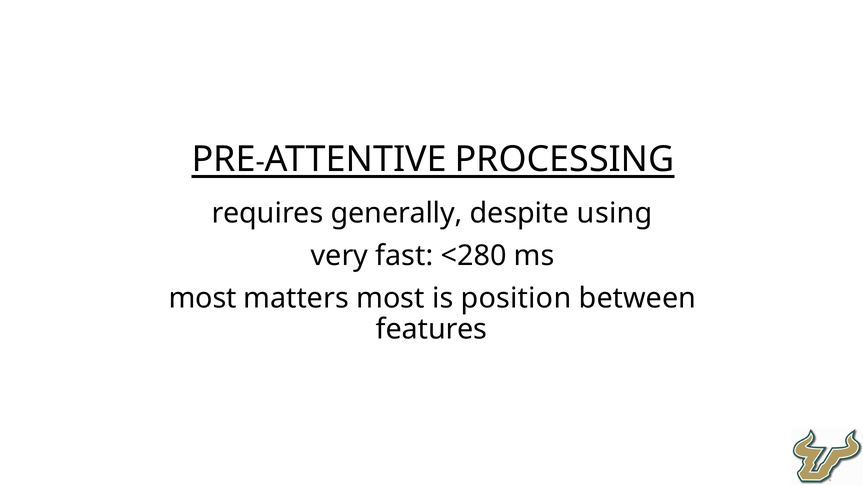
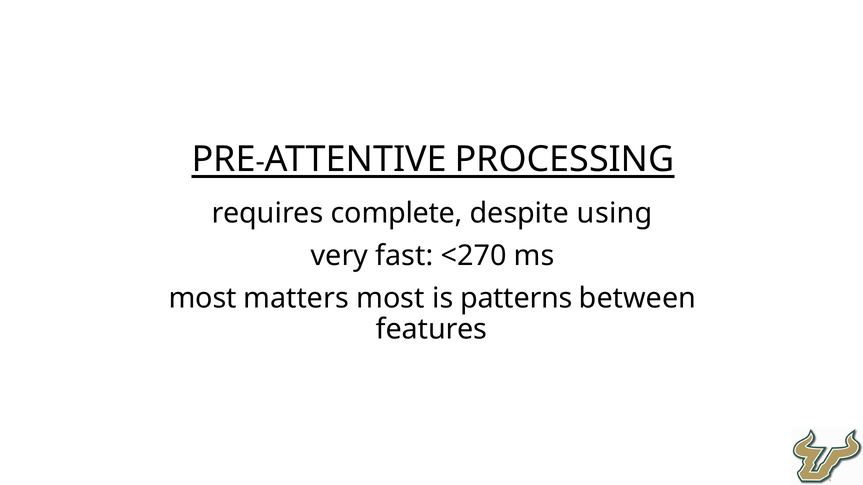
generally: generally -> complete (397, 213)
<280: <280 -> <270 (474, 256)
position: position -> patterns (516, 298)
